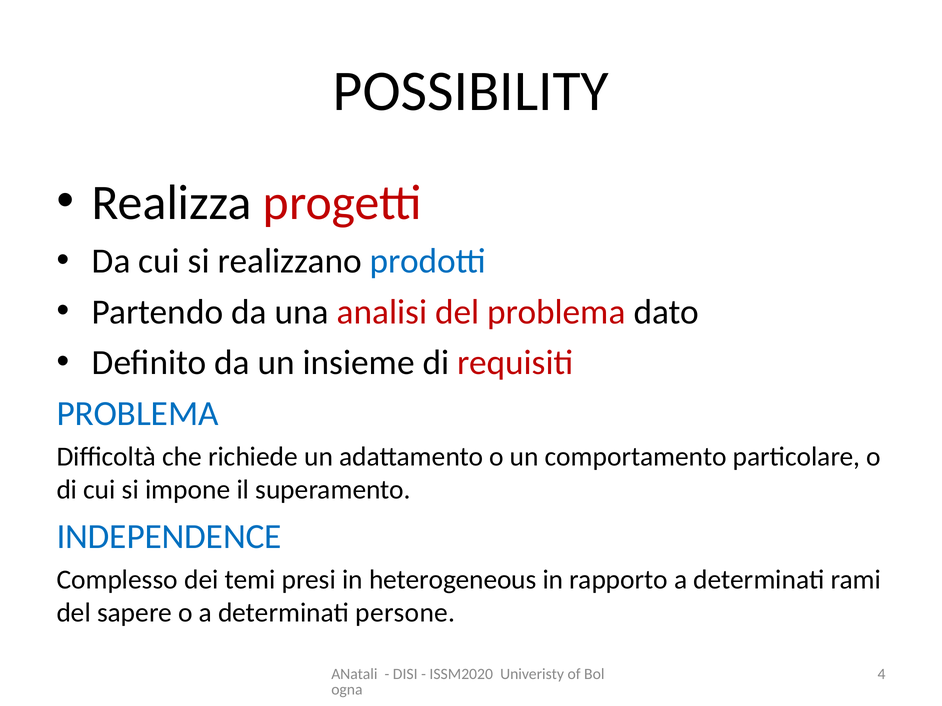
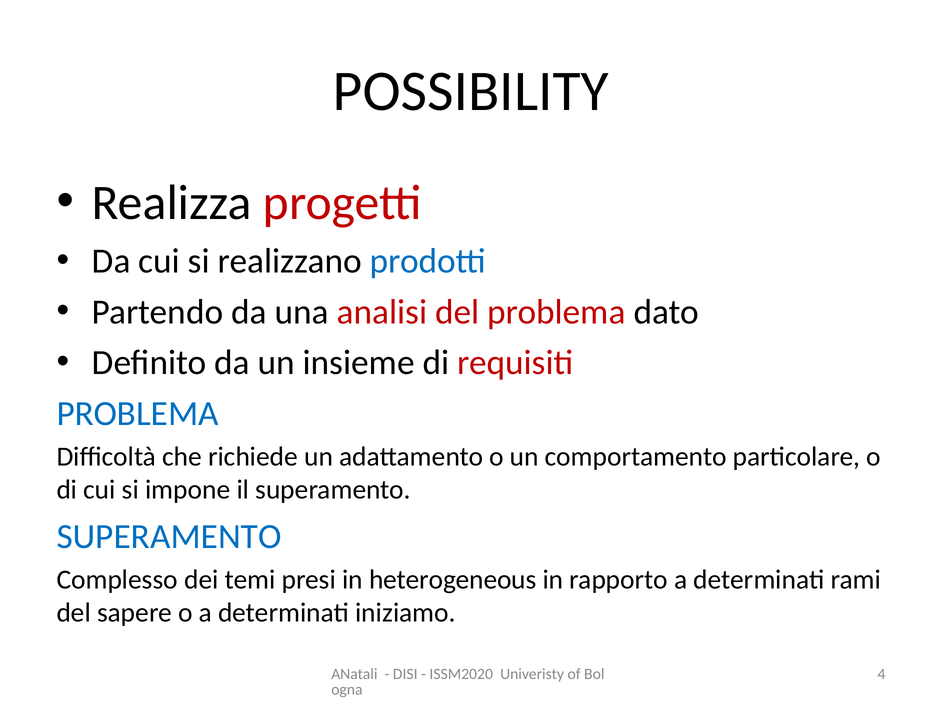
INDEPENDENCE: INDEPENDENCE -> SUPERAMENTO (169, 537)
persone: persone -> iniziamo (405, 613)
